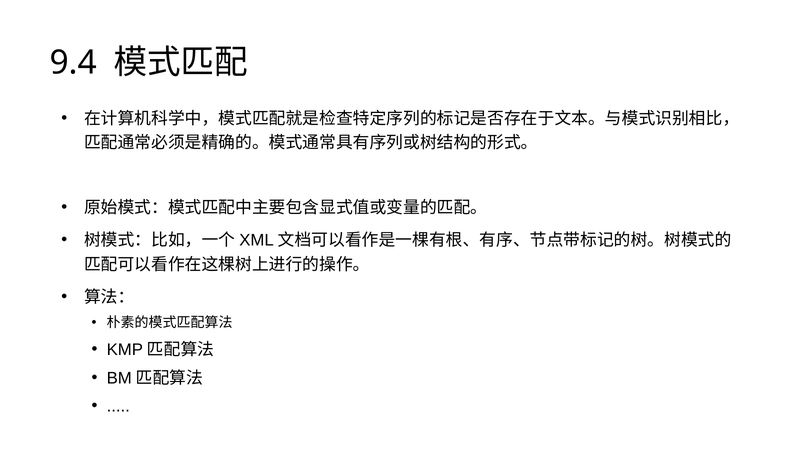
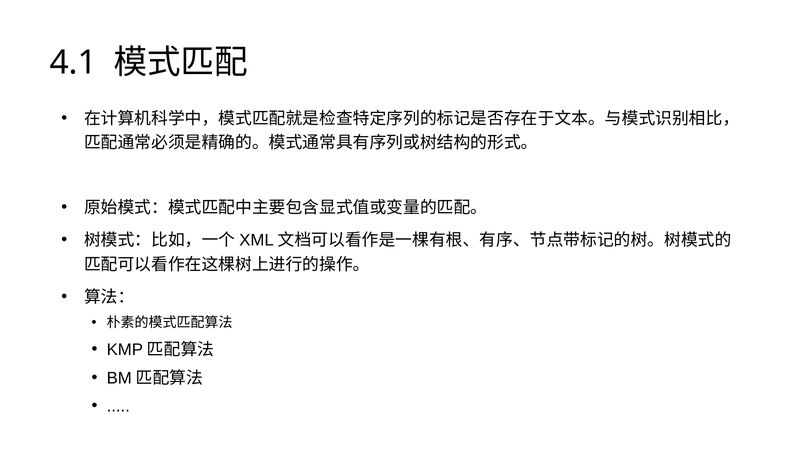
9.4: 9.4 -> 4.1 (73, 63)
